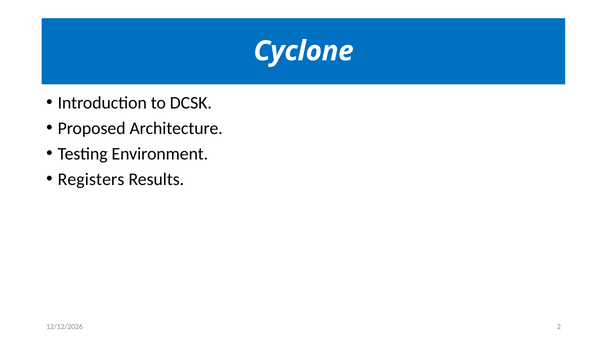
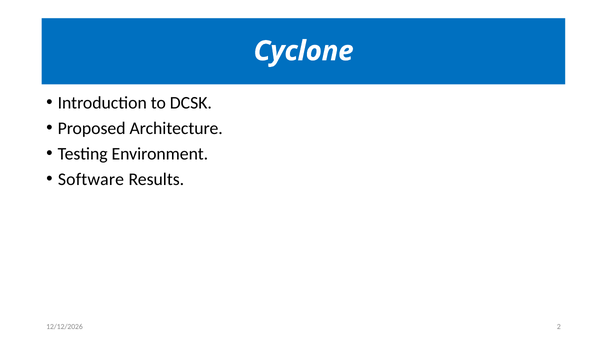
Registers: Registers -> Software (91, 179)
